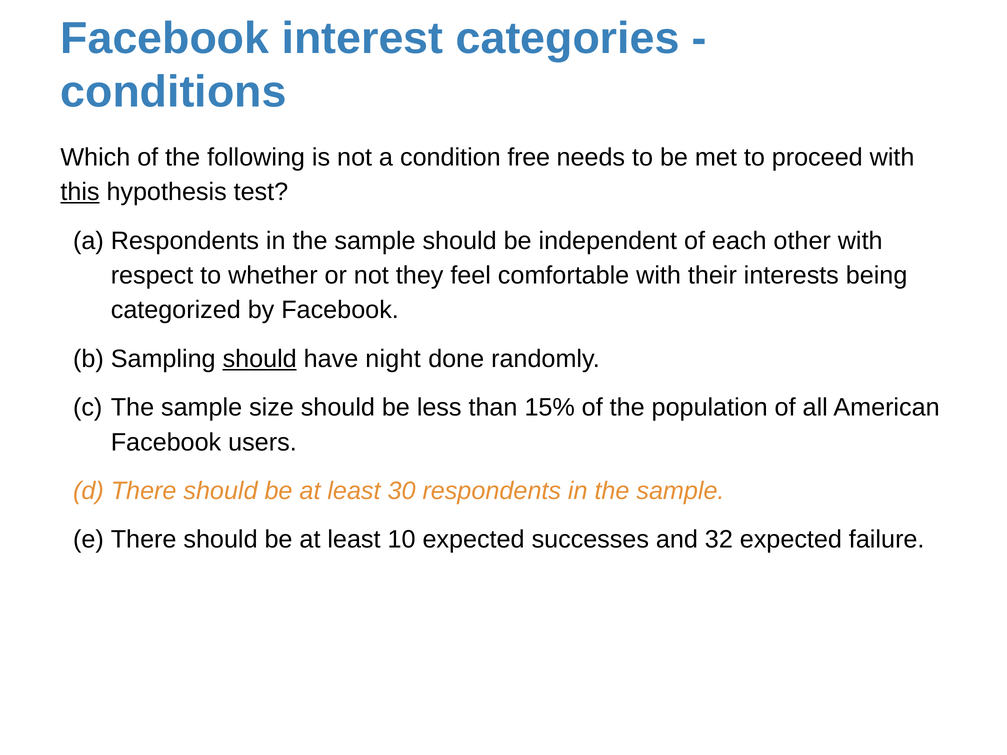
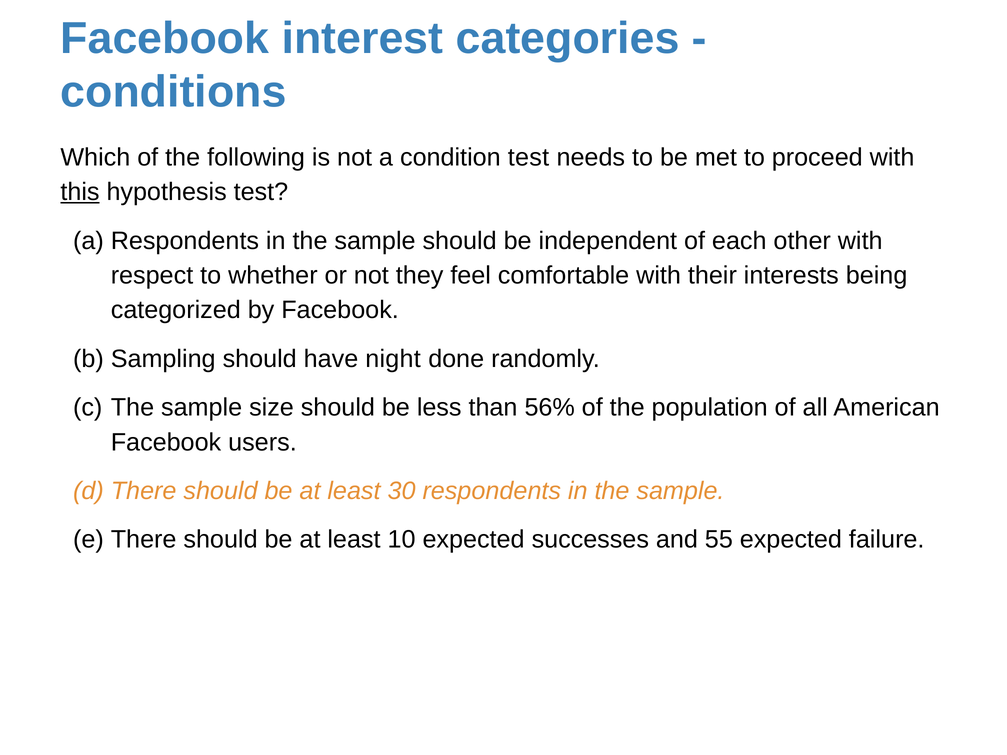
condition free: free -> test (528, 157)
should underline: present -> none (260, 359)
15%: 15% -> 56% (550, 408)
32: 32 -> 55 (719, 540)
